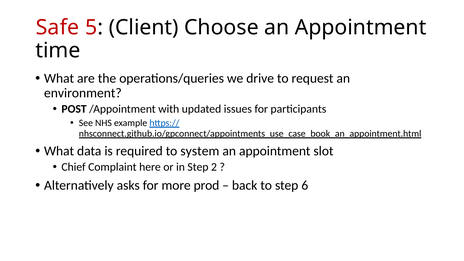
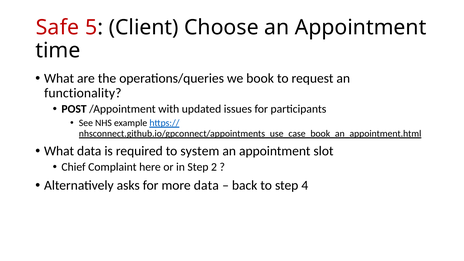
drive: drive -> book (260, 78)
environment: environment -> functionality (83, 93)
more prod: prod -> data (206, 185)
6: 6 -> 4 (305, 185)
